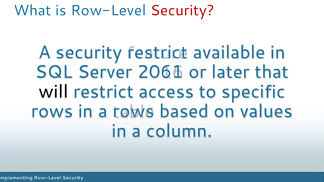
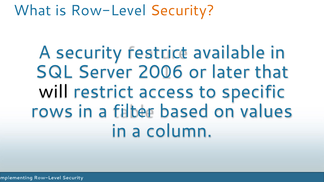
Security colour: red -> orange (182, 11)
2061: 2061 -> 2006 (160, 72)
a rows: rows -> filter (133, 111)
